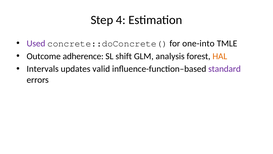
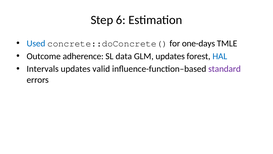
4: 4 -> 6 (121, 20)
Used colour: purple -> blue (36, 43)
one-into: one-into -> one-days (198, 43)
shift: shift -> data (124, 56)
GLM analysis: analysis -> updates (170, 56)
HAL colour: orange -> blue (220, 56)
